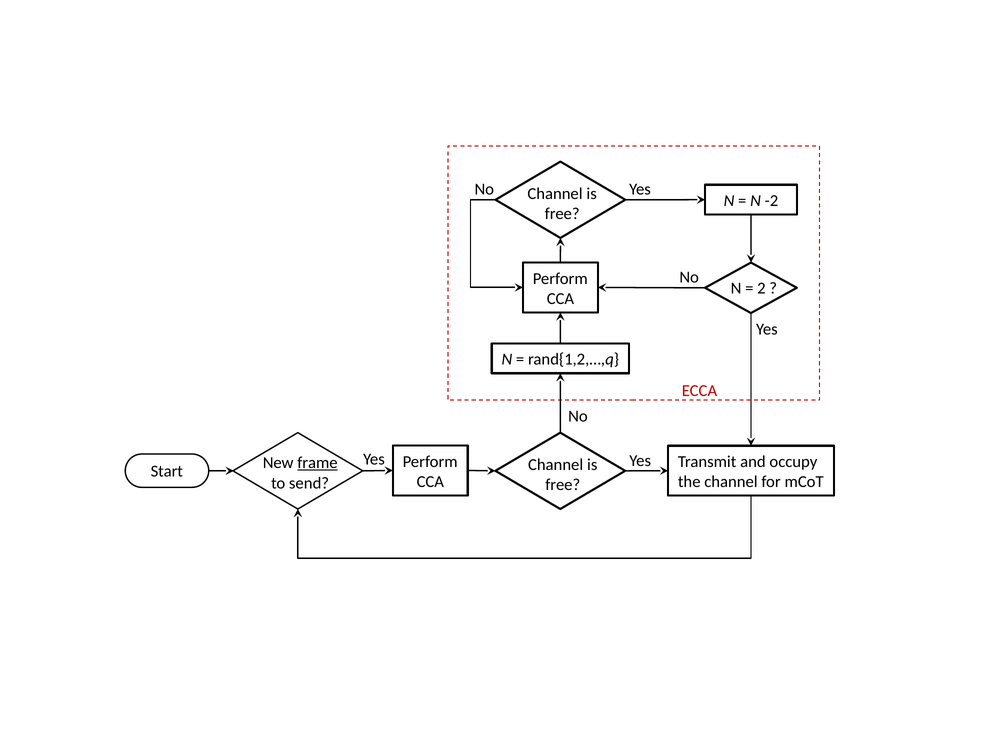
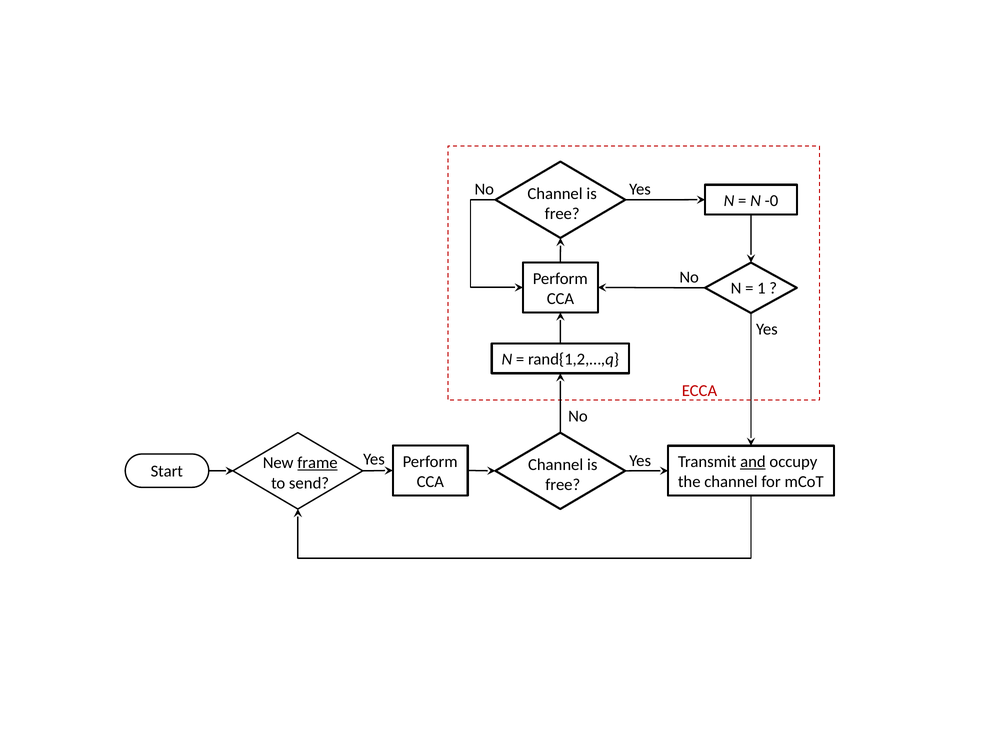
-2: -2 -> -0 (771, 201)
2: 2 -> 1 (761, 288)
and underline: none -> present (753, 462)
